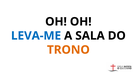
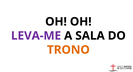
LEVA-ME colour: blue -> purple (36, 36)
